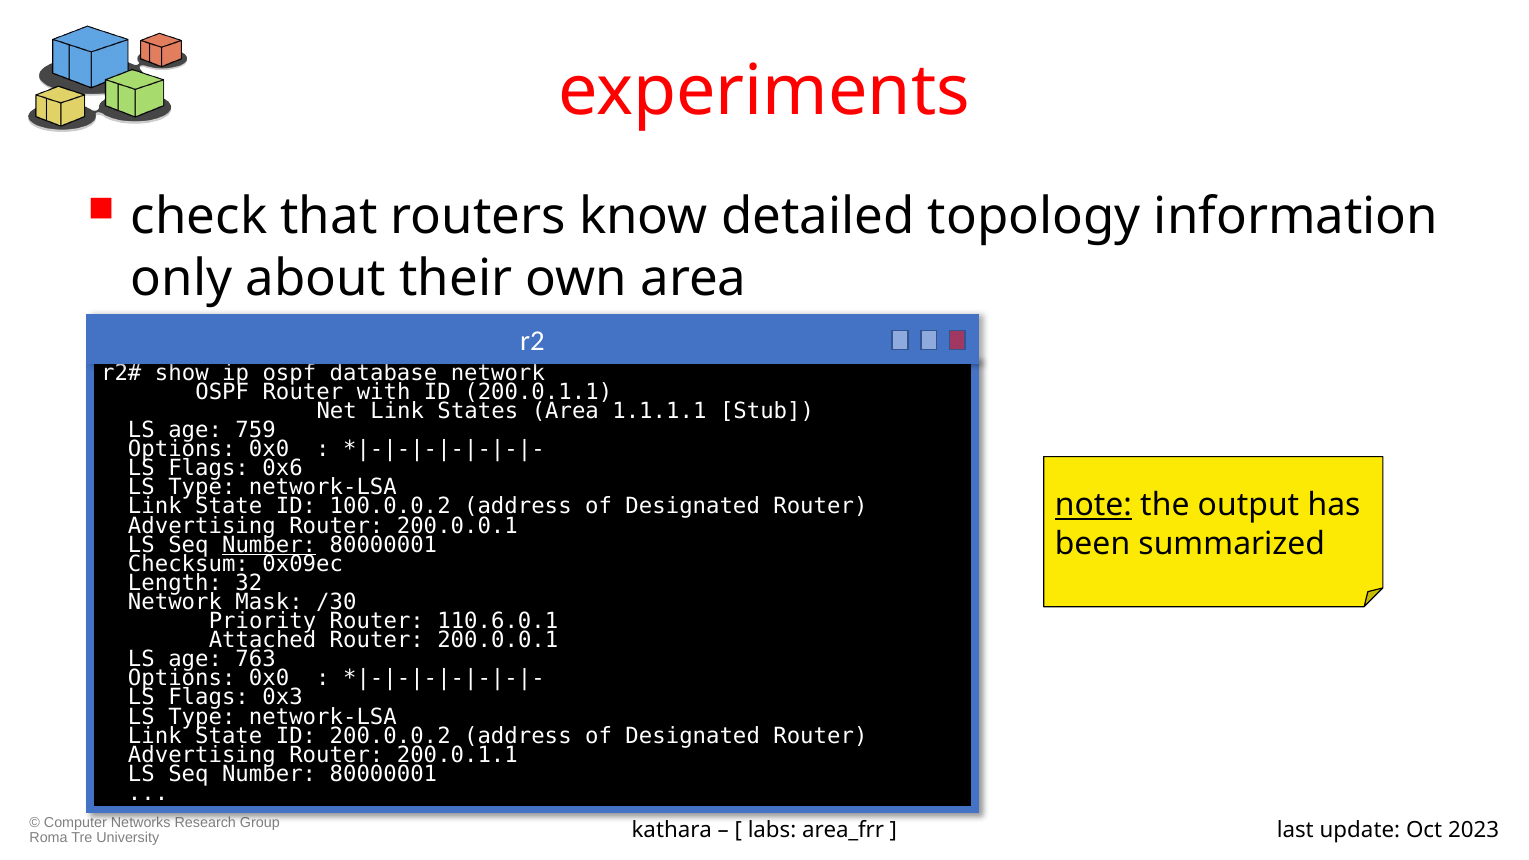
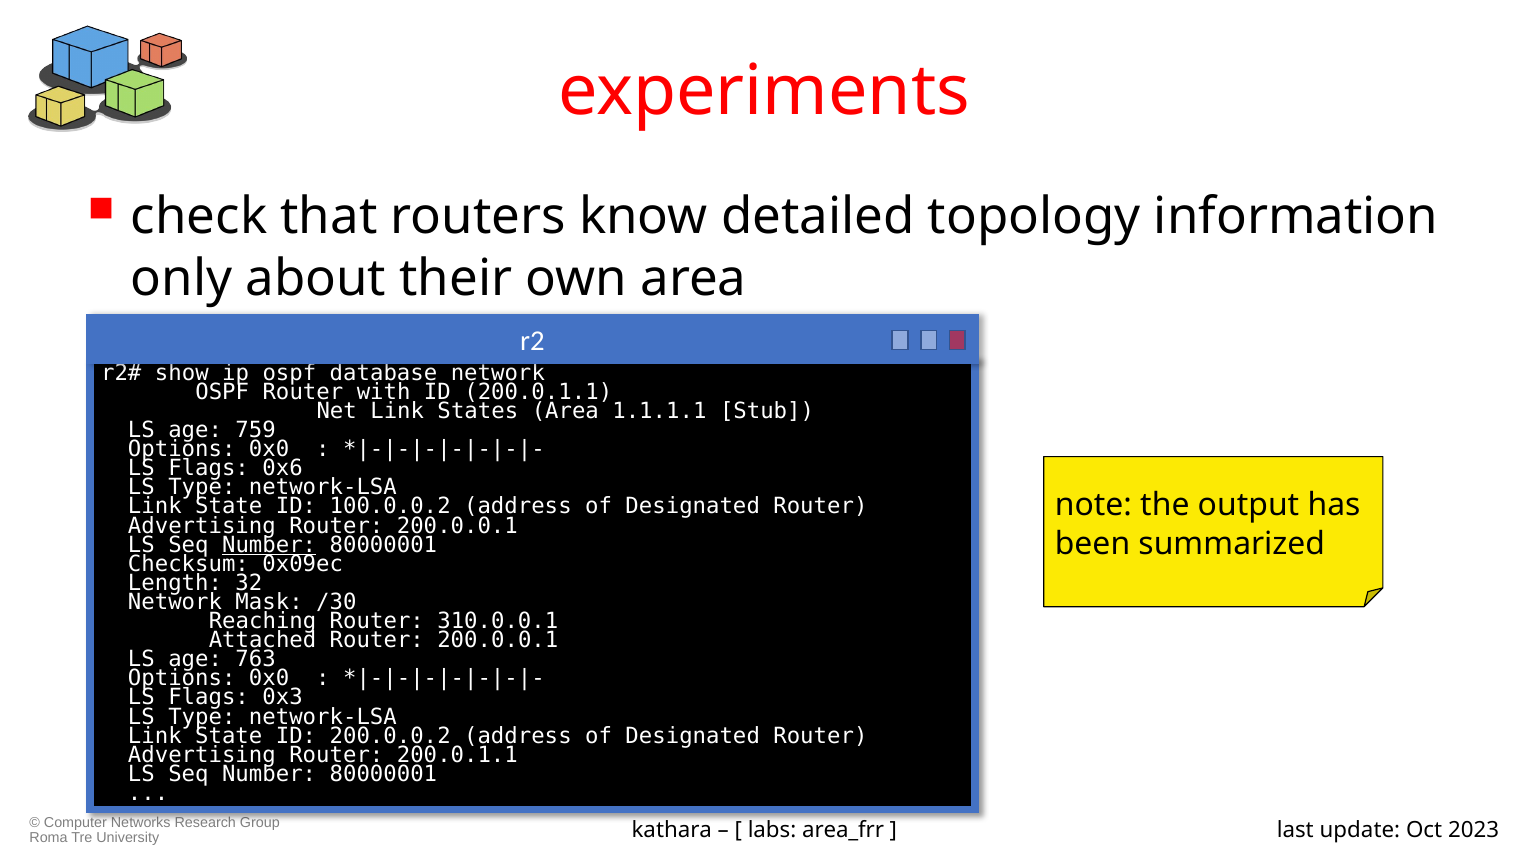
note underline: present -> none (1093, 505)
Priority: Priority -> Reaching (263, 621)
110.6.0.1: 110.6.0.1 -> 310.0.0.1 (498, 621)
